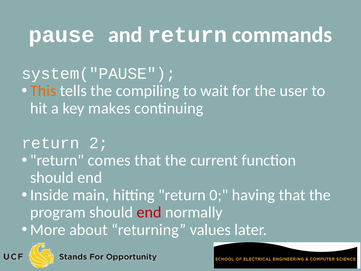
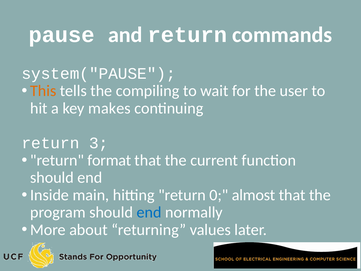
2: 2 -> 3 (99, 143)
comes: comes -> format (109, 160)
having: having -> almost (254, 195)
end colour: red -> blue (149, 212)
